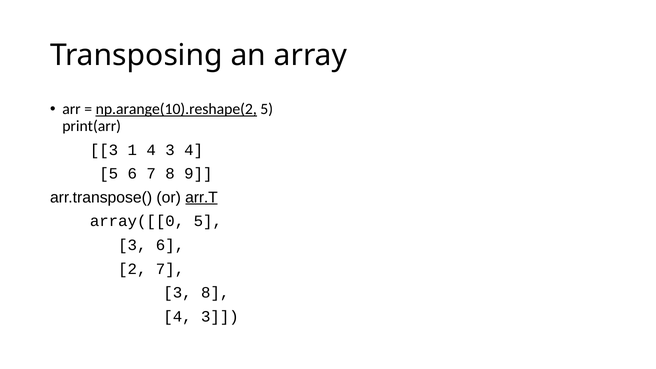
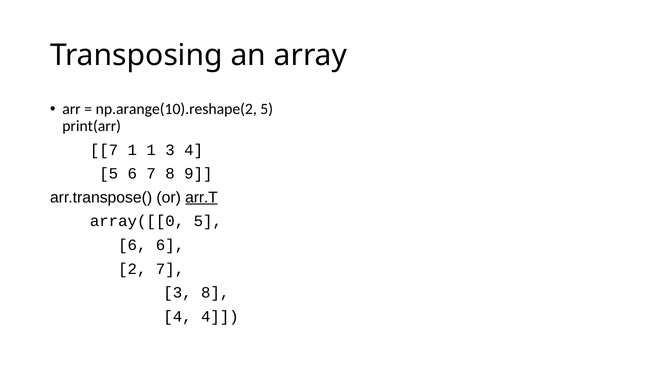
np.arange(10).reshape(2 underline: present -> none (176, 109)
3: 3 -> 7 (104, 150)
1 4: 4 -> 1 (151, 150)
3: 3 -> 6 (132, 245)
3: 3 -> 4 (220, 316)
